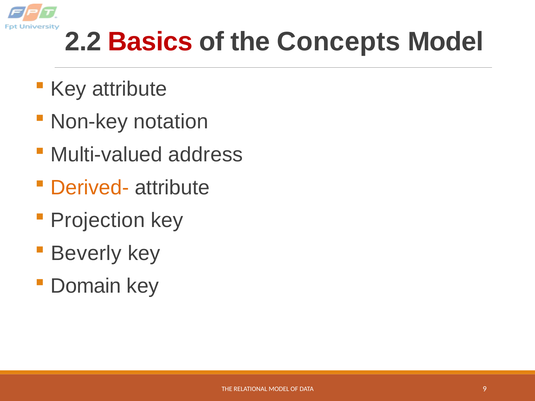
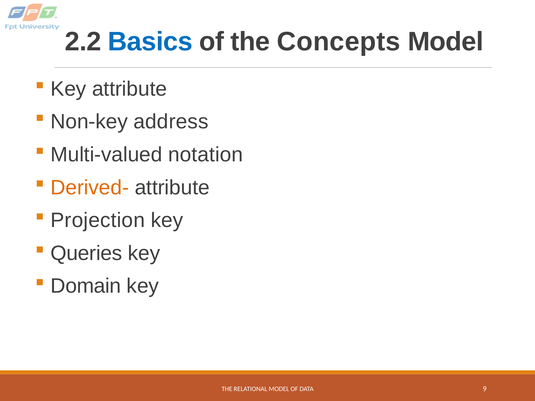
Basics colour: red -> blue (150, 42)
notation: notation -> address (171, 122)
address: address -> notation (206, 155)
Beverly: Beverly -> Queries (86, 253)
